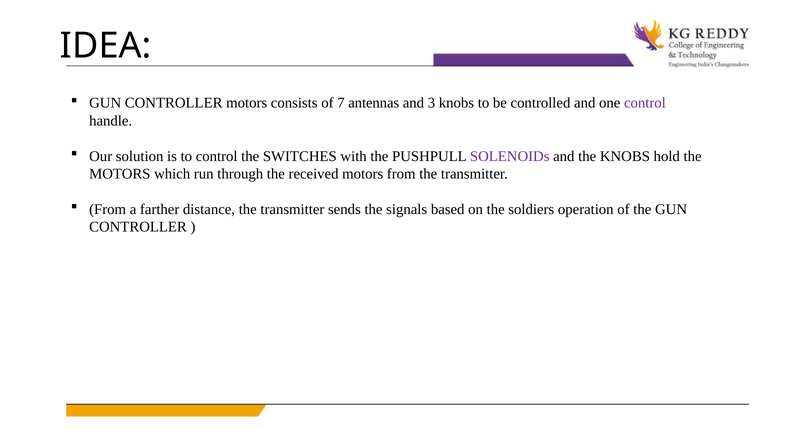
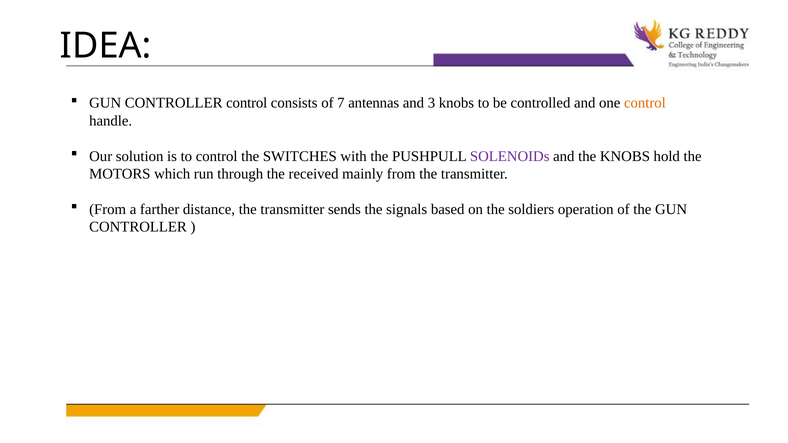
CONTROLLER motors: motors -> control (247, 103)
control colour: purple -> orange (645, 103)
received motors: motors -> mainly (363, 174)
